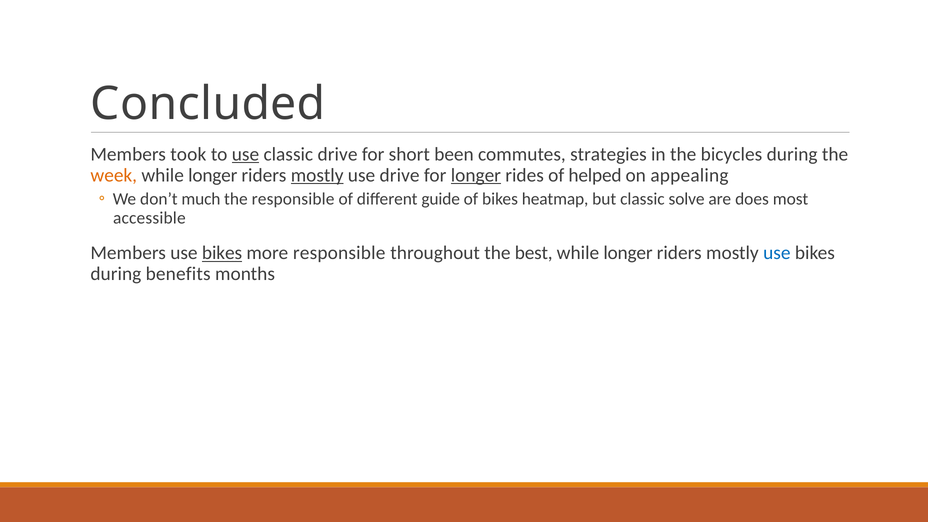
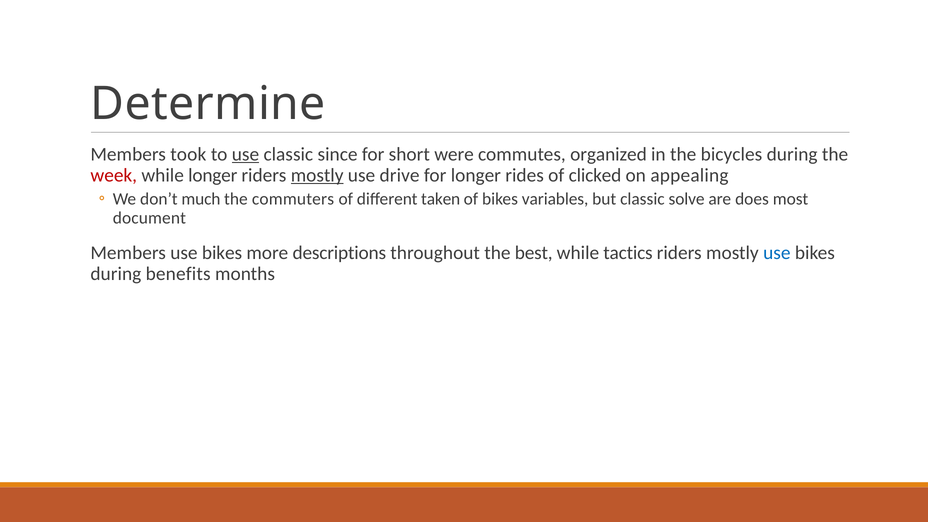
Concluded: Concluded -> Determine (208, 104)
classic drive: drive -> since (338, 154)
been: been -> were (454, 154)
strategies: strategies -> organized (608, 154)
week colour: orange -> red (114, 175)
longer underline: present -> none (476, 175)
helped: helped -> clicked (595, 175)
the responsible: responsible -> commuters (293, 199)
guide: guide -> taken (441, 199)
heatmap: heatmap -> variables (555, 199)
accessible: accessible -> document (149, 218)
bikes underline: present -> none (222, 253)
more responsible: responsible -> descriptions (339, 253)
longer: longer -> tactics (628, 253)
